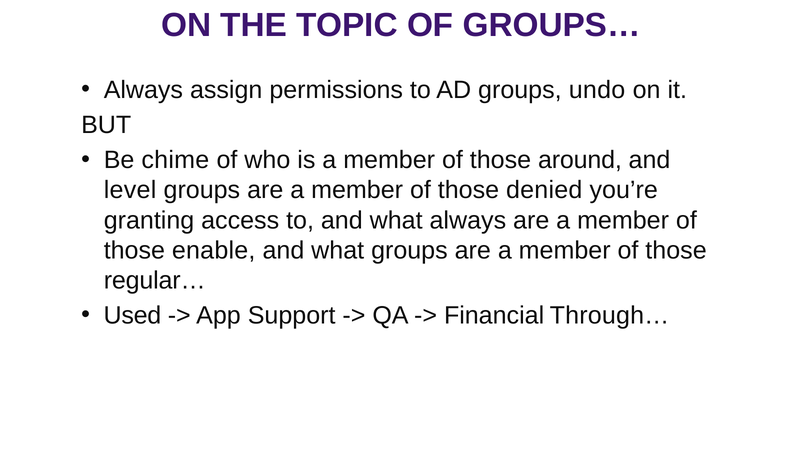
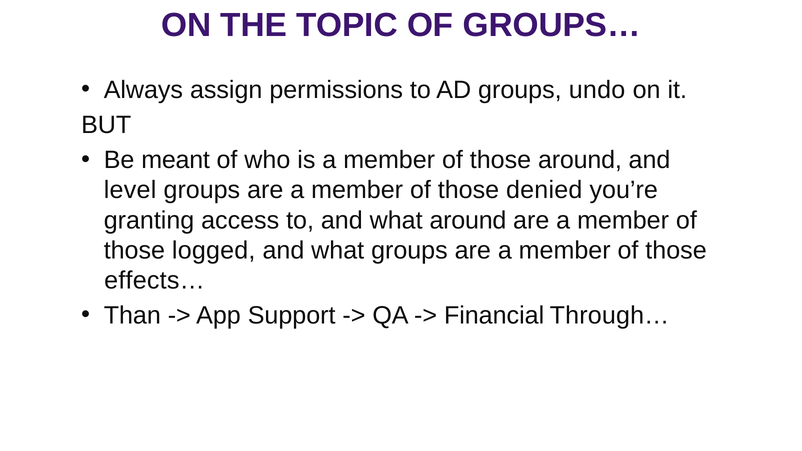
chime: chime -> meant (176, 160)
what always: always -> around (468, 220)
enable: enable -> logged (214, 250)
regular…: regular… -> effects… (154, 280)
Used: Used -> Than (132, 316)
